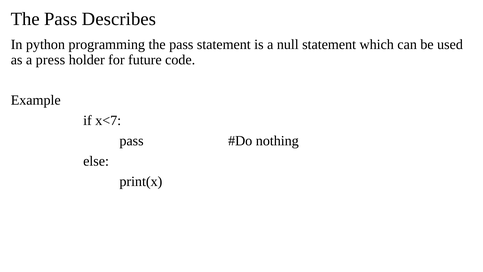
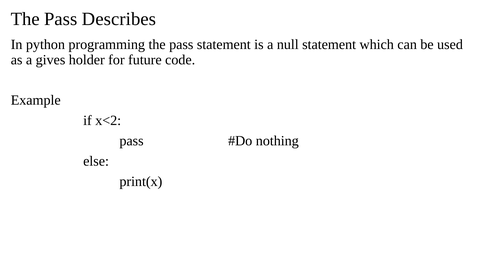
press: press -> gives (51, 60)
x<7: x<7 -> x<2 (108, 120)
